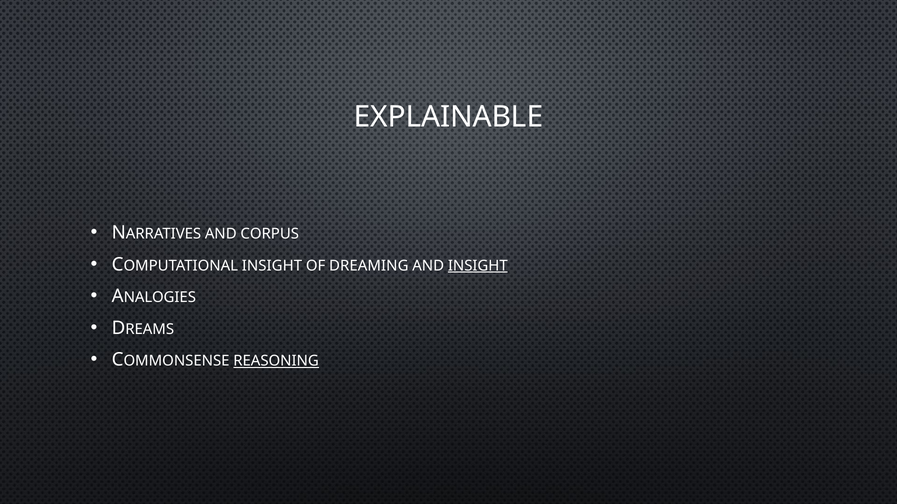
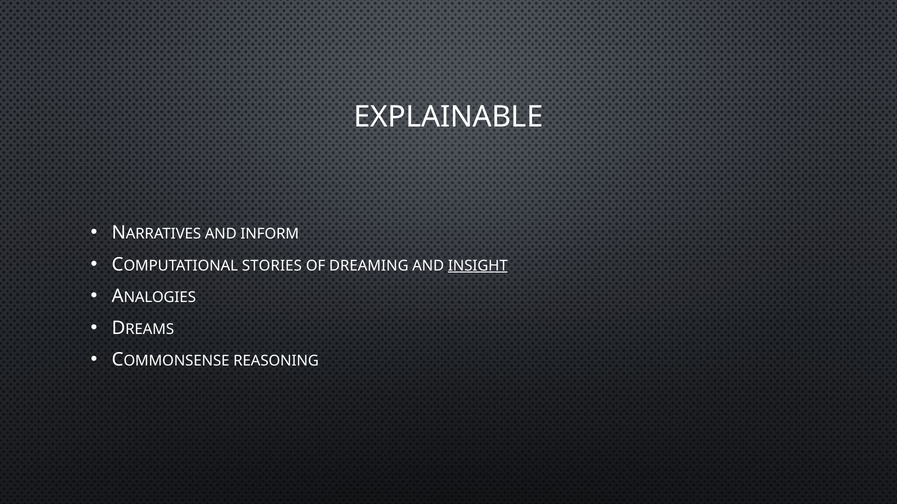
CORPUS: CORPUS -> INFORM (270, 234)
INSIGHT: INSIGHT -> STORIES (272, 266)
REASONING underline: present -> none (276, 361)
